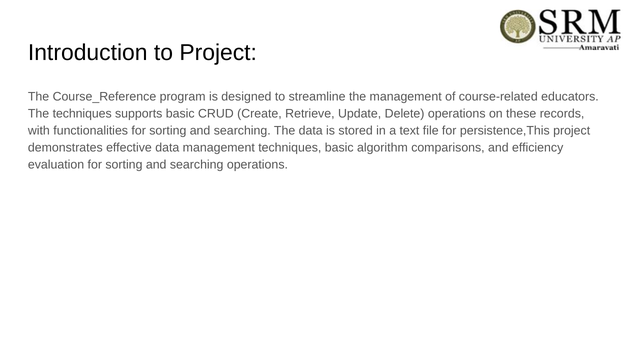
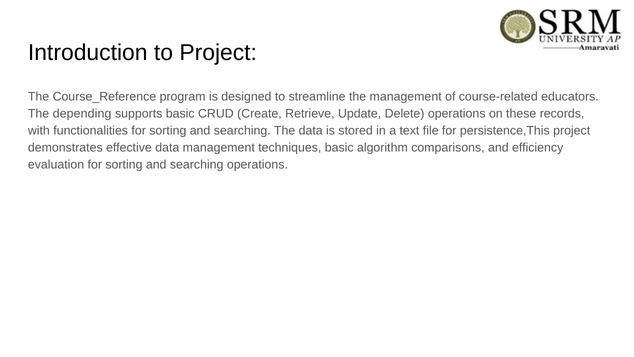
The techniques: techniques -> depending (82, 114)
